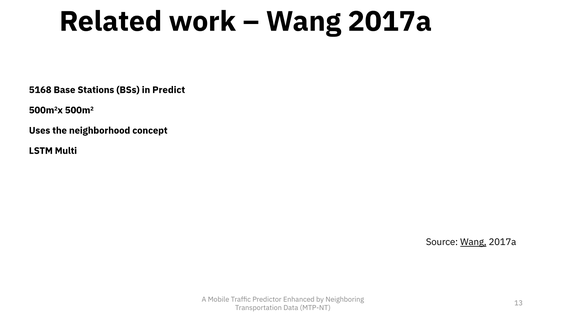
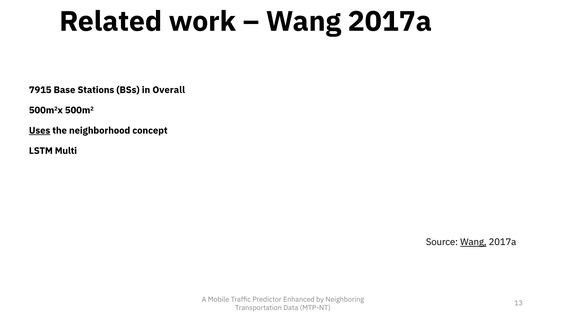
5168: 5168 -> 7915 (40, 90)
Predict: Predict -> Overall (169, 90)
Uses underline: none -> present (40, 131)
